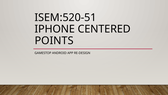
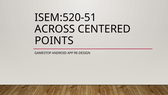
IPHONE: IPHONE -> ACROSS (55, 29)
